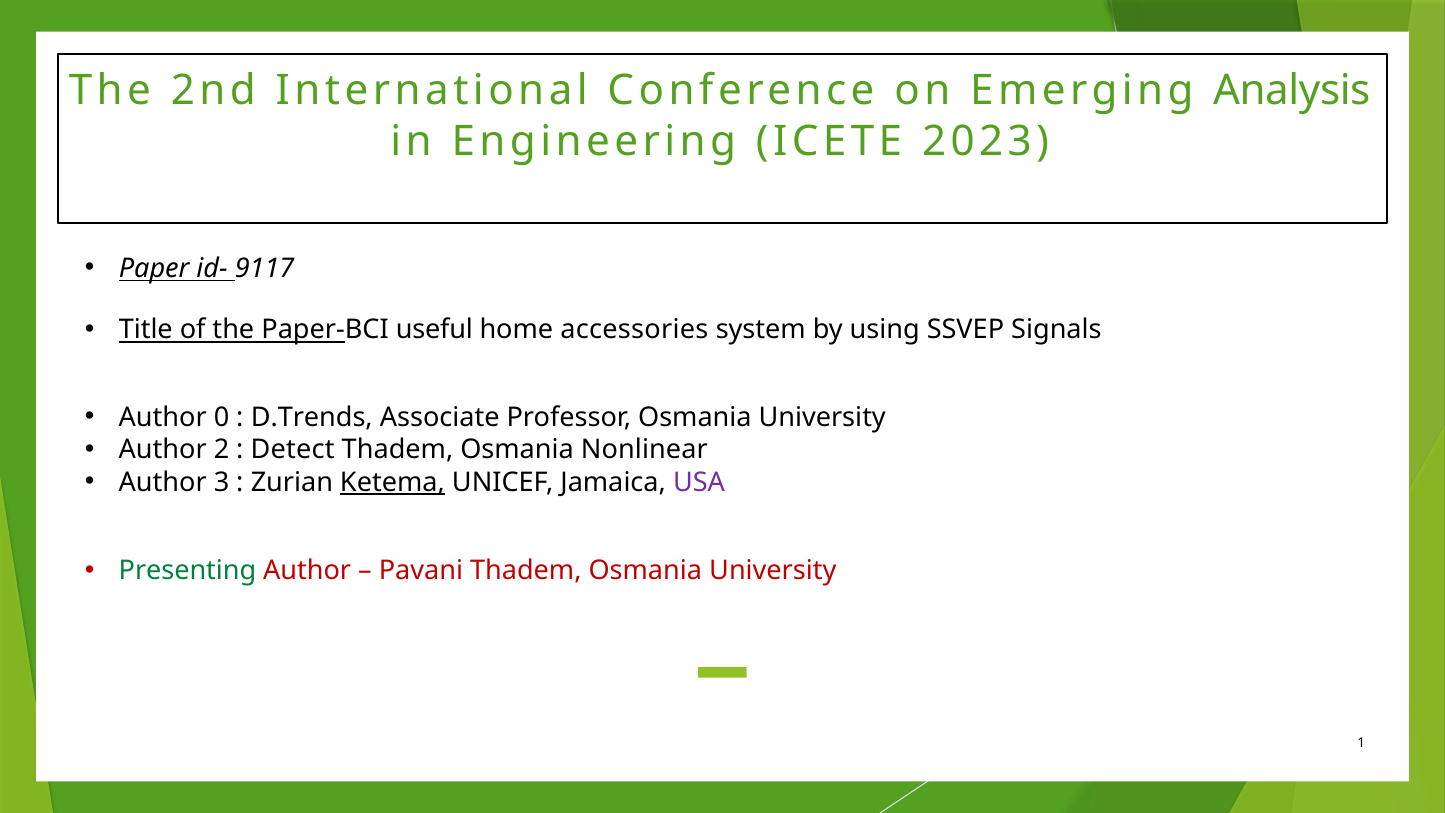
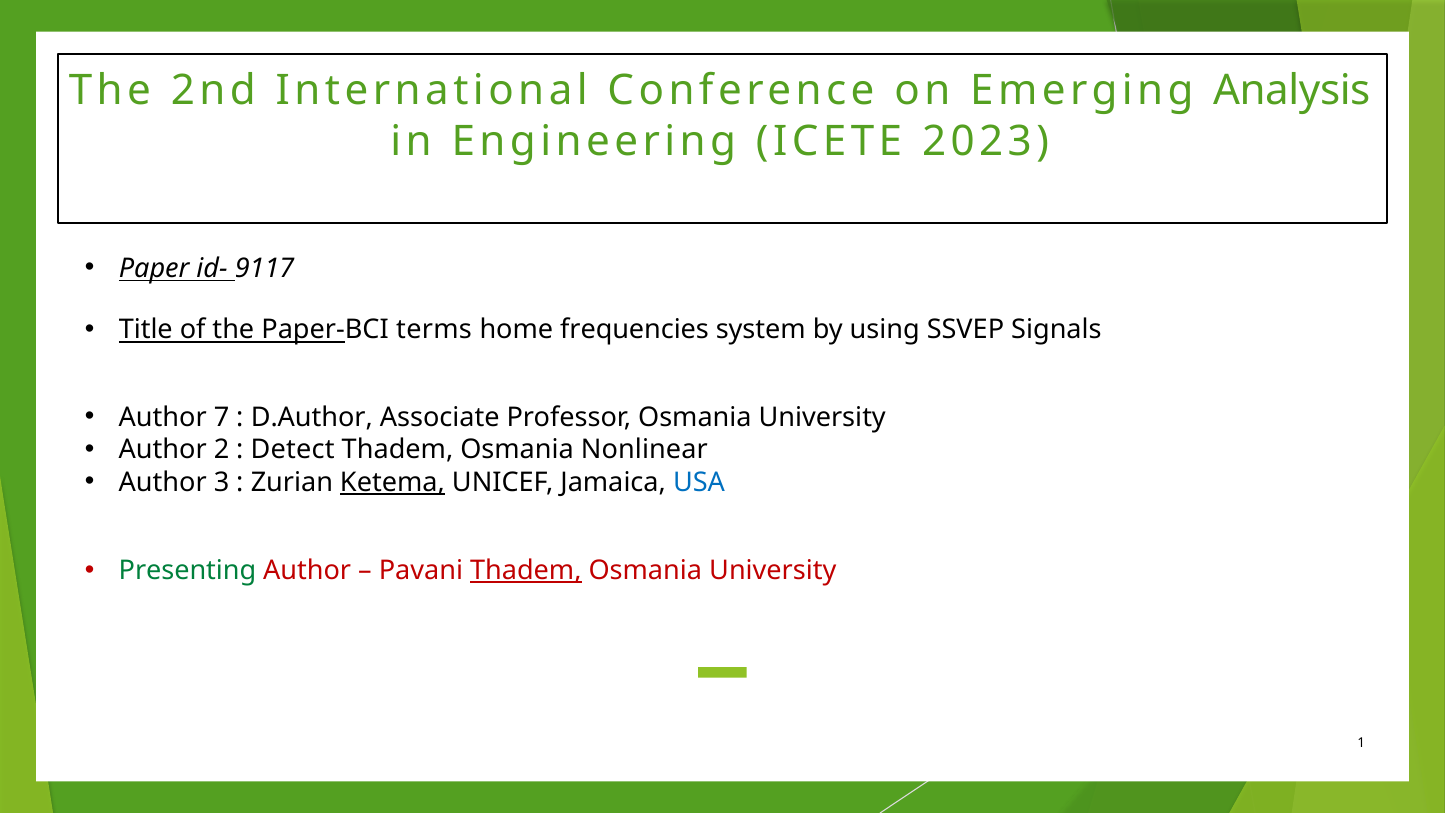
useful: useful -> terms (434, 330)
accessories: accessories -> frequencies (635, 330)
0: 0 -> 7 (222, 417)
D.Trends: D.Trends -> D.Author (312, 417)
USA colour: purple -> blue (699, 482)
Thadem underline: none -> present (526, 570)
